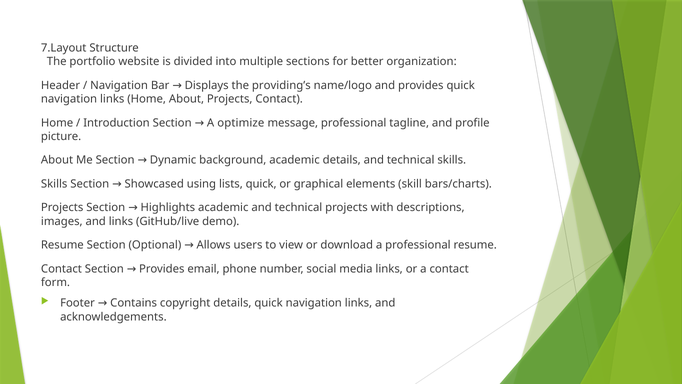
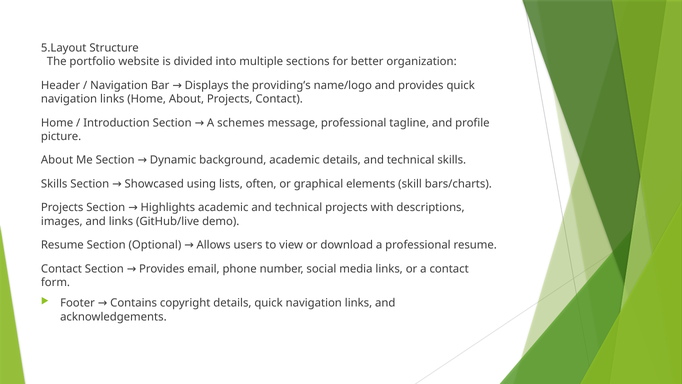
7.Layout: 7.Layout -> 5.Layout (64, 48)
optimize: optimize -> schemes (241, 123)
lists quick: quick -> often (261, 184)
